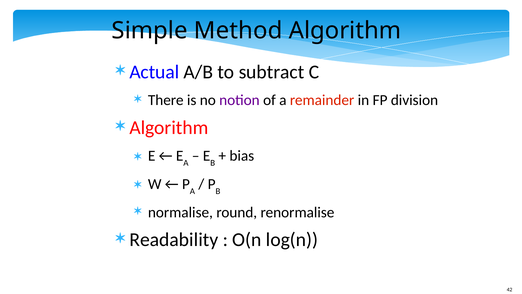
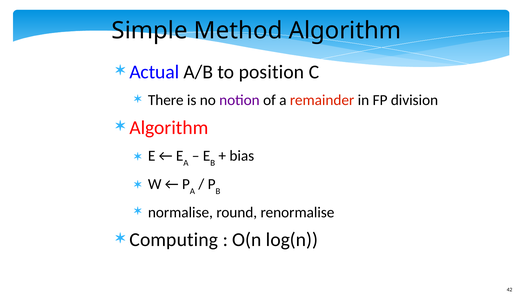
subtract: subtract -> position (271, 72)
Readability: Readability -> Computing (174, 239)
